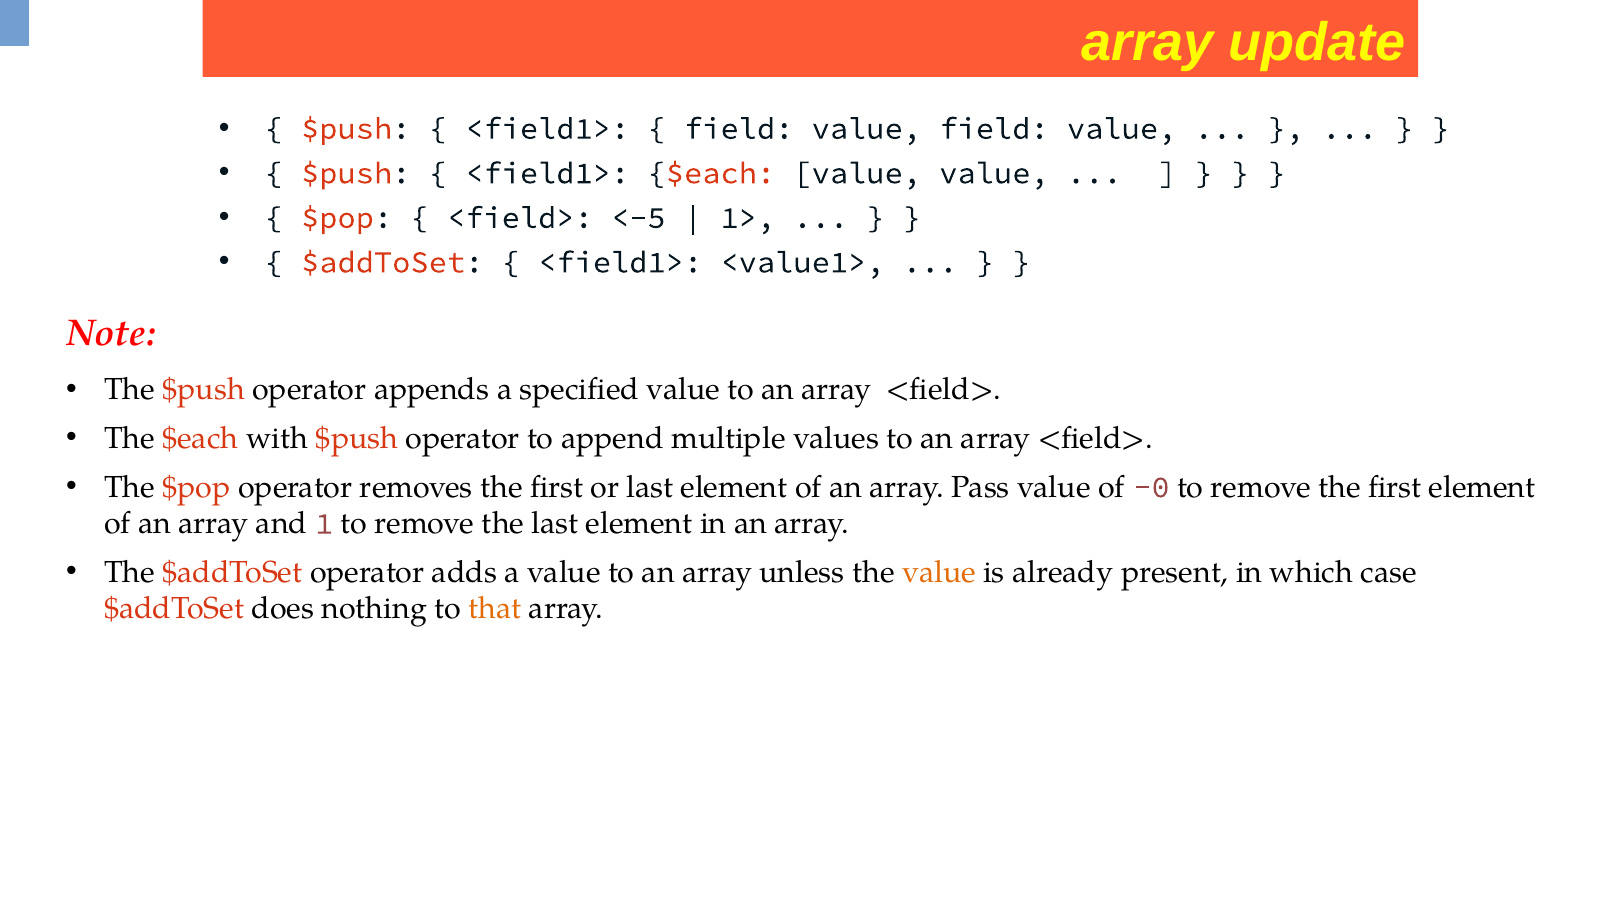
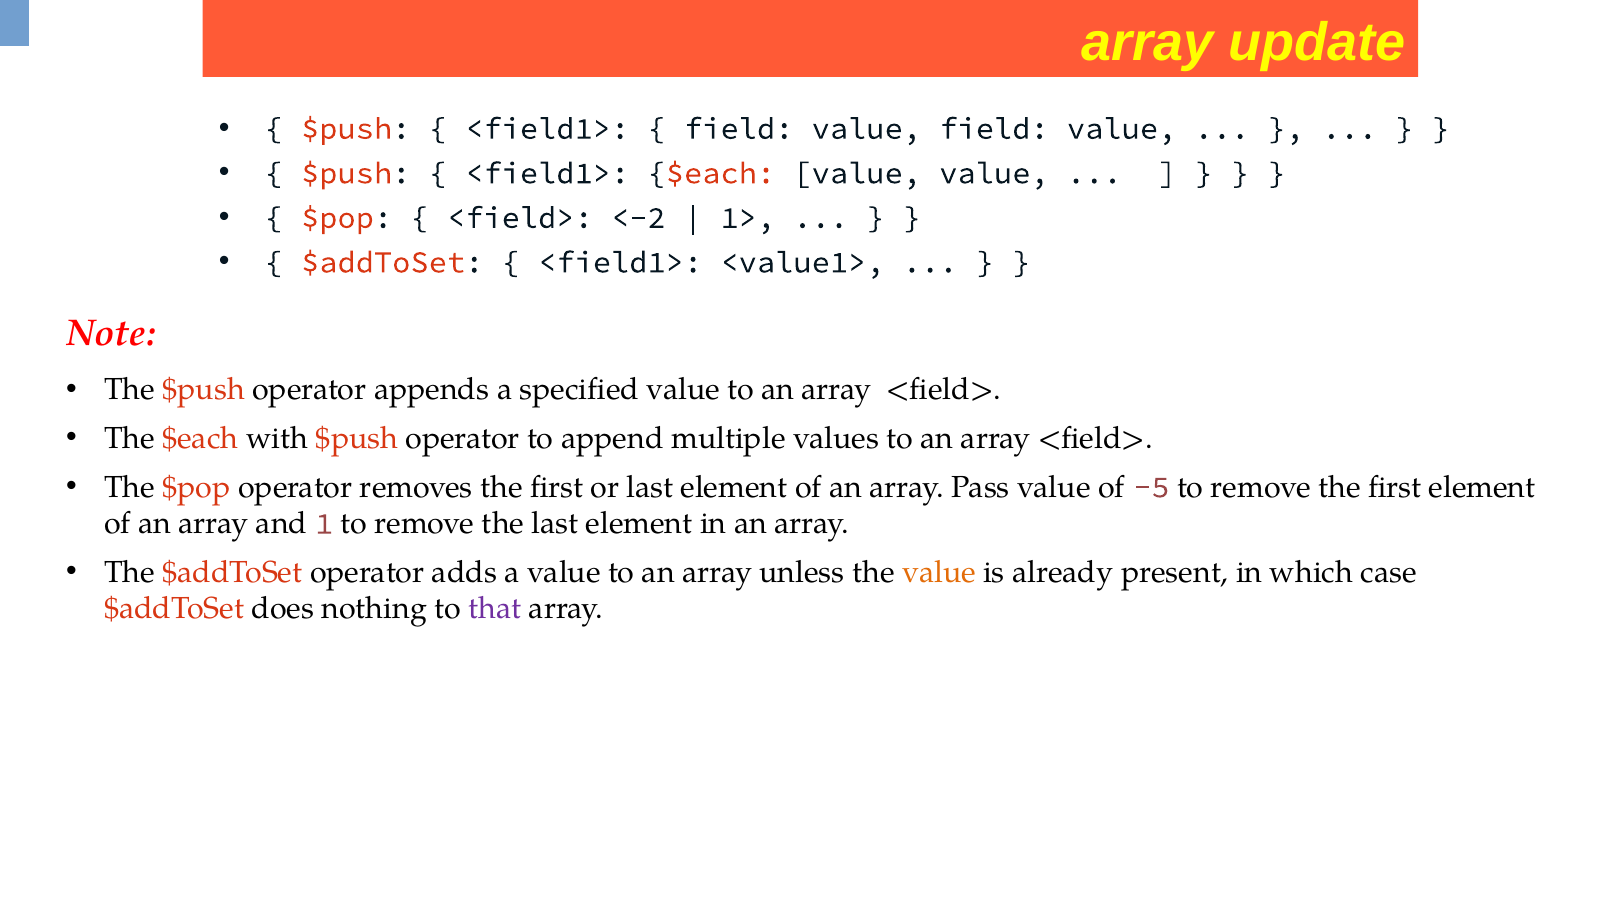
<-5: <-5 -> <-2 (638, 218)
-0: -0 -> -5 (1151, 487)
that colour: orange -> purple (495, 609)
